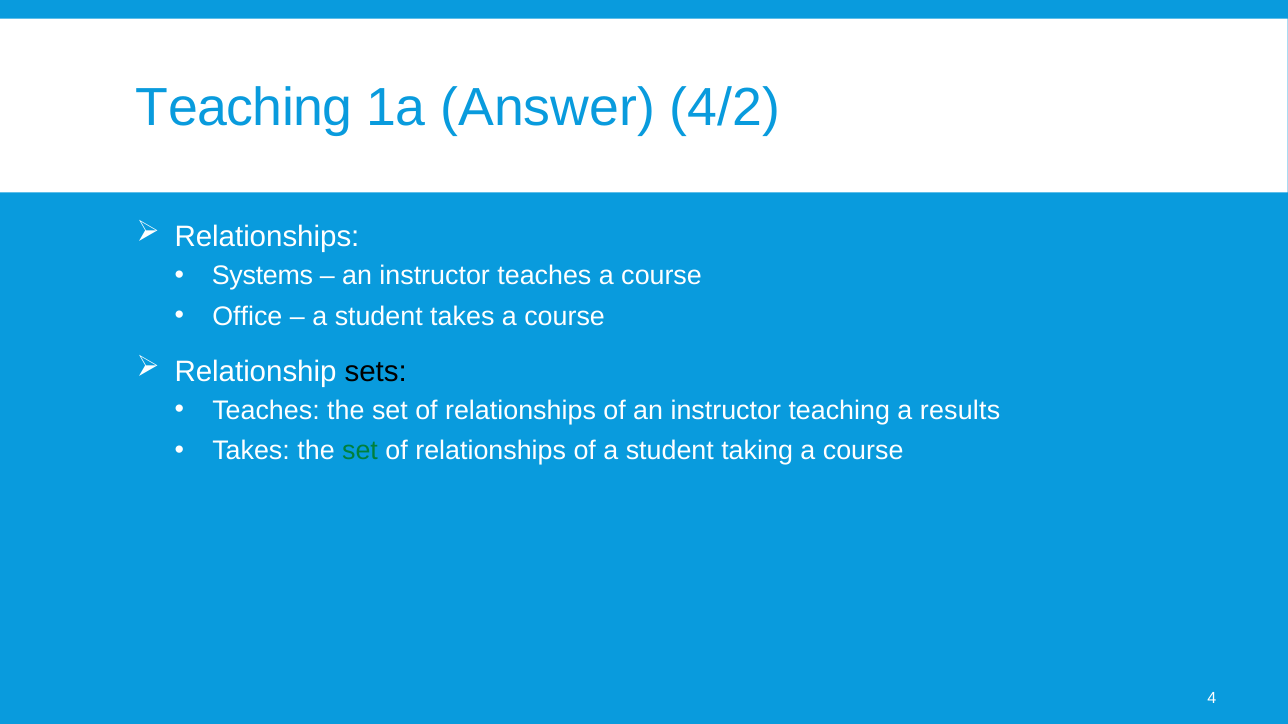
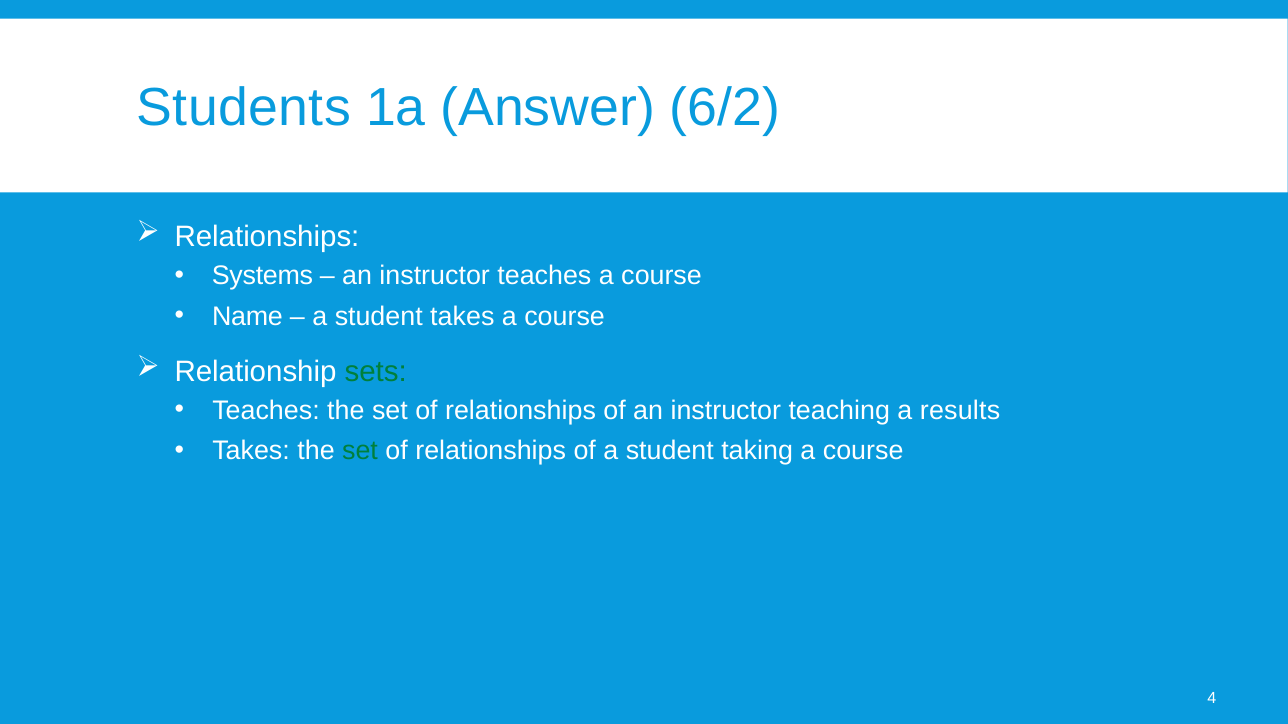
Teaching: Teaching -> Students (244, 108)
4/2: 4/2 -> 6/2 (725, 108)
Office: Office -> Name (248, 316)
sets colour: black -> green (376, 372)
